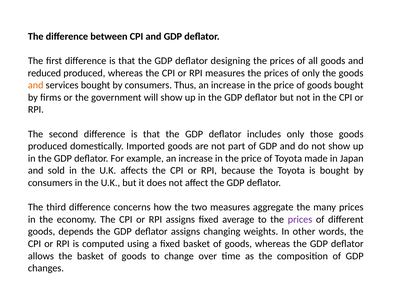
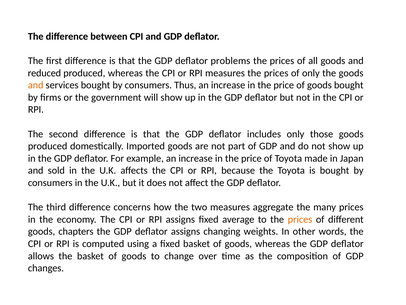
designing: designing -> problems (230, 61)
prices colour: purple -> orange (300, 219)
depends: depends -> chapters (76, 231)
